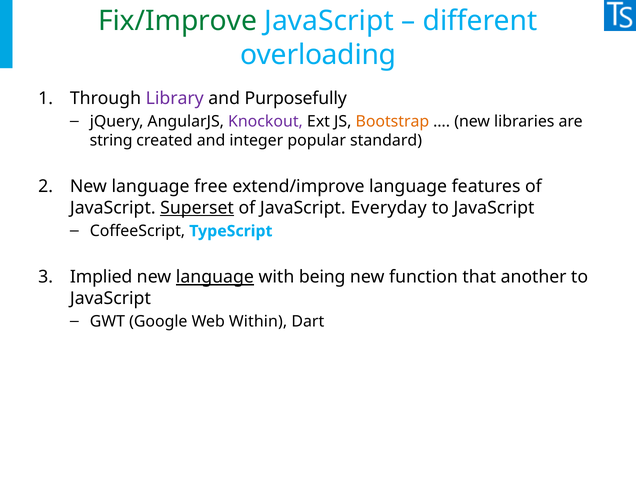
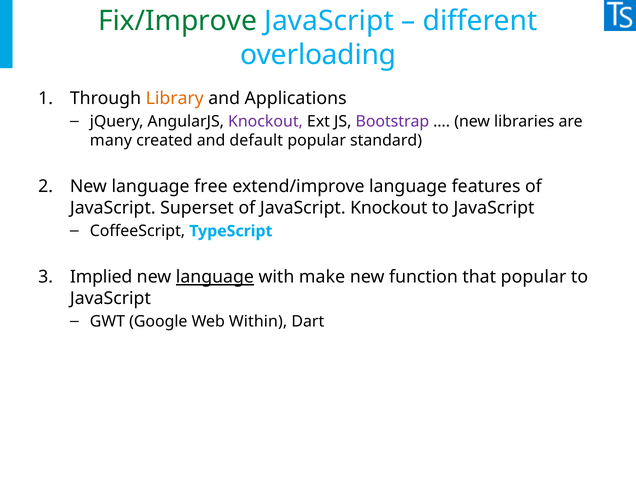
Library colour: purple -> orange (175, 98)
Purposefully: Purposefully -> Applications (296, 98)
Bootstrap colour: orange -> purple (392, 121)
string: string -> many (111, 141)
integer: integer -> default (256, 141)
Superset underline: present -> none (197, 208)
JavaScript Everyday: Everyday -> Knockout (389, 208)
being: being -> make (322, 277)
that another: another -> popular (534, 277)
